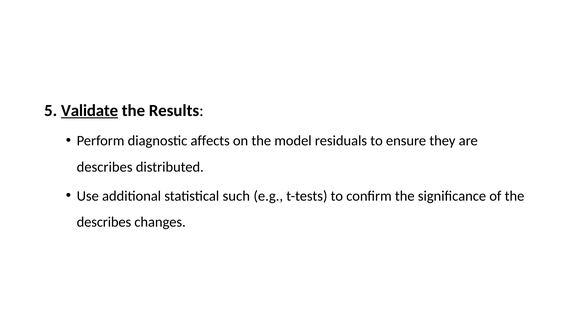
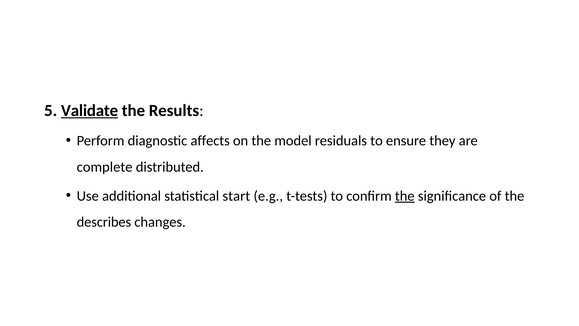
describes: describes -> complete (105, 167)
such: such -> start (236, 196)
the underline: none -> present (405, 196)
